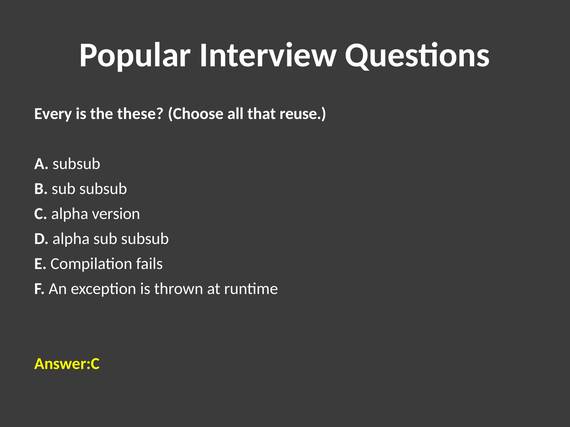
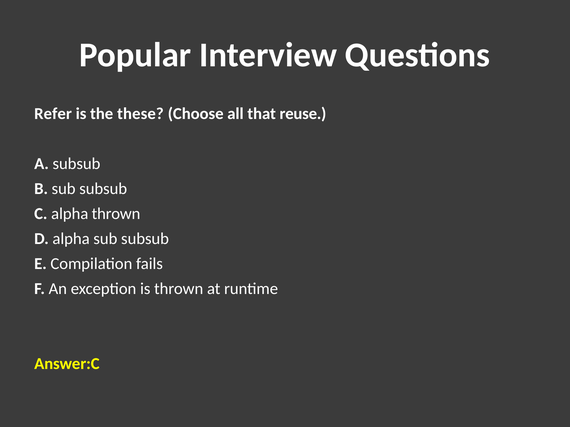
Every: Every -> Refer (53, 114)
alpha version: version -> thrown (116, 214)
